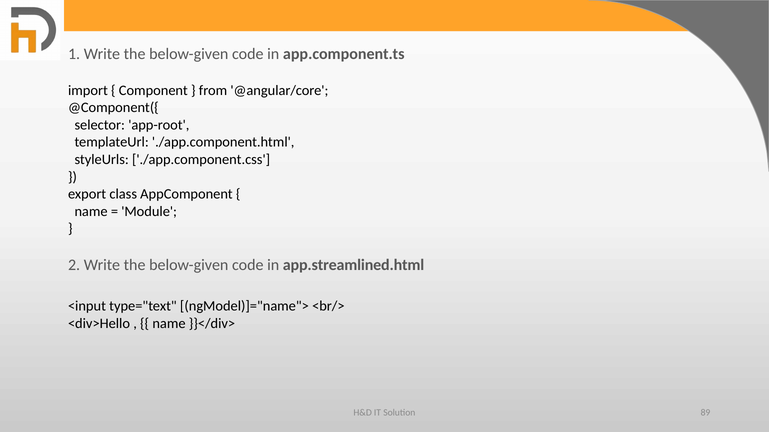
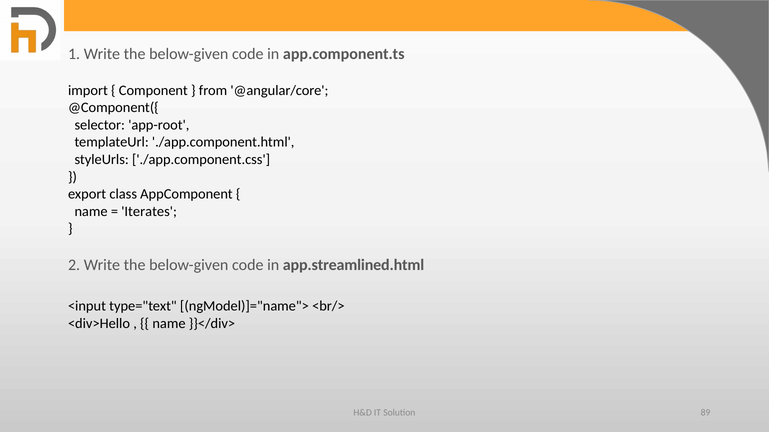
Module: Module -> Iterates (149, 212)
